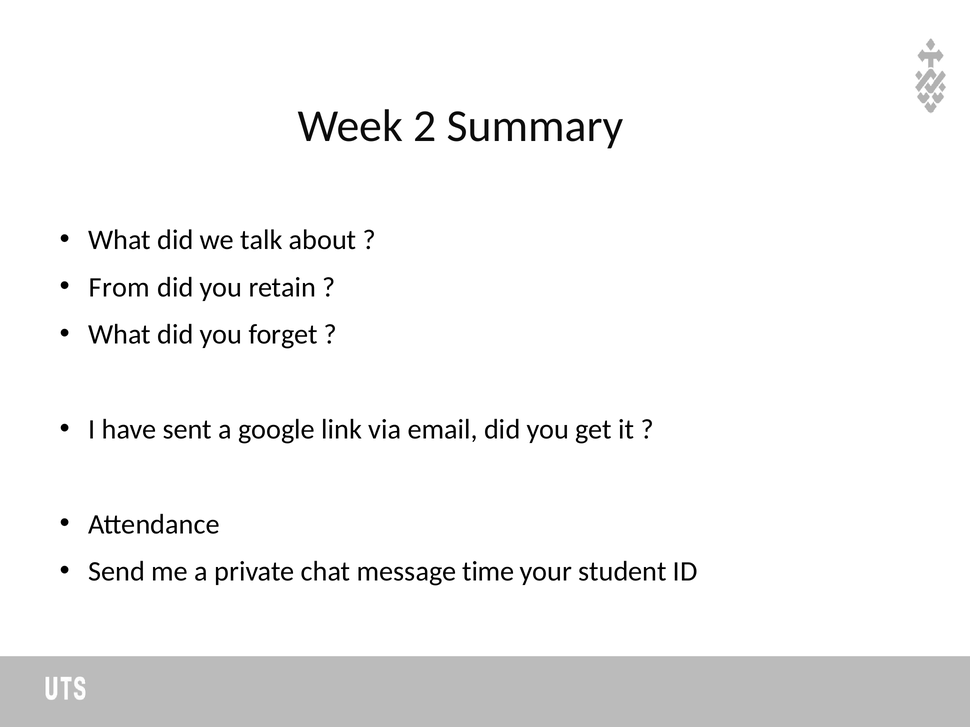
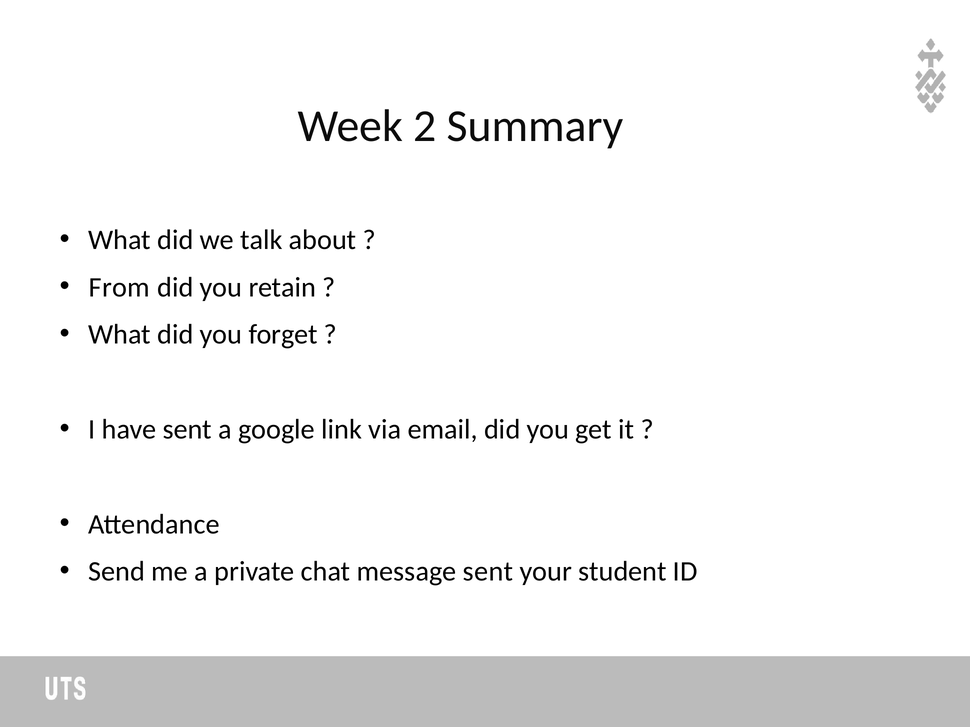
message time: time -> sent (488, 572)
